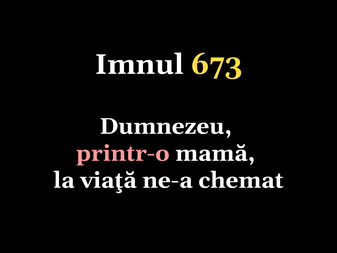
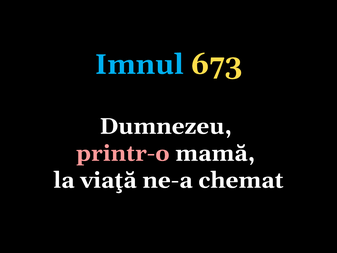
Imnul colour: white -> light blue (139, 64)
